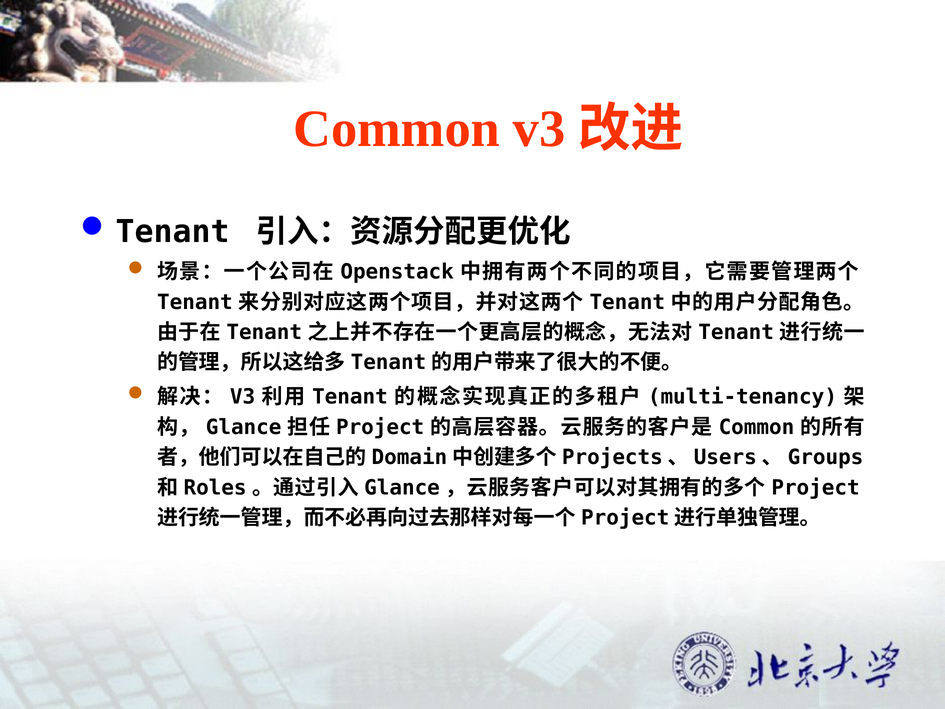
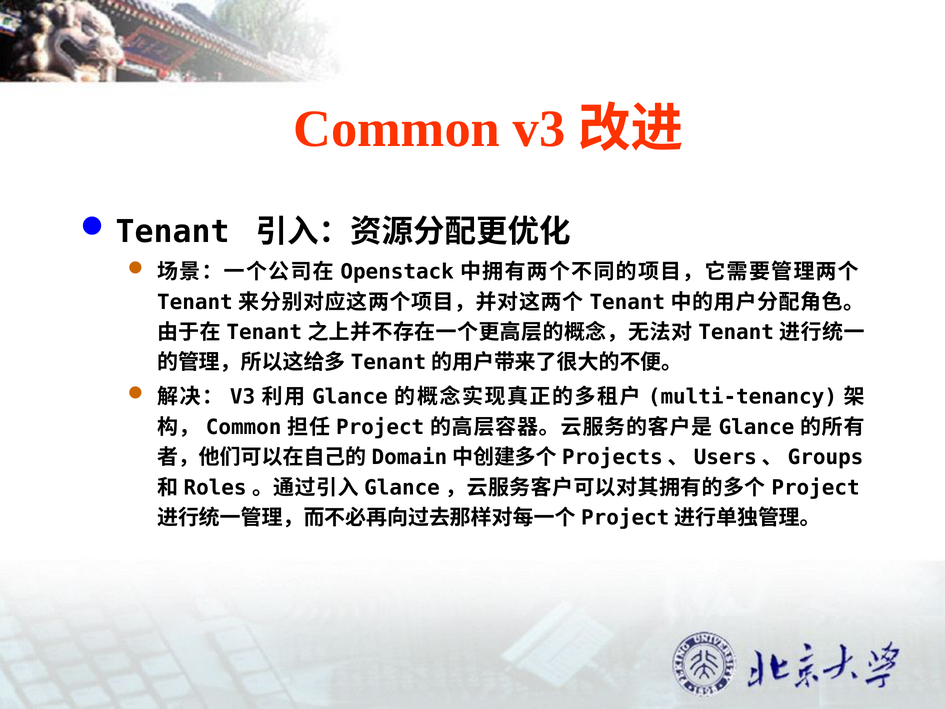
Tenant: Tenant -> Glance (350, 397)
Glance: Glance -> Common (244, 427)
Common: Common -> Glance (756, 427)
